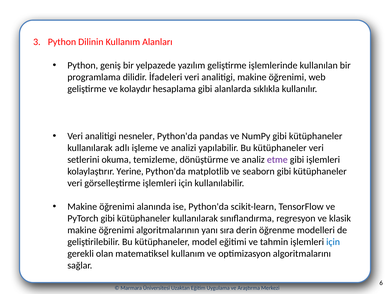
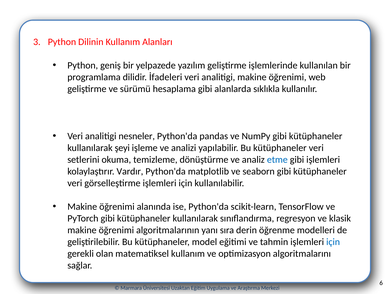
kolaydır: kolaydır -> sürümü (135, 89)
adlı: adlı -> şeyi (122, 147)
etme colour: purple -> blue (277, 159)
Yerine: Yerine -> Vardır (130, 171)
